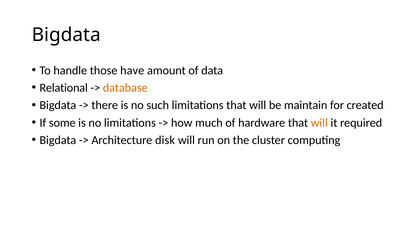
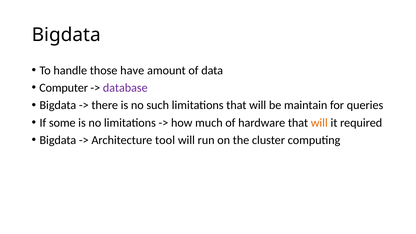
Relational: Relational -> Computer (64, 88)
database colour: orange -> purple (125, 88)
created: created -> queries (365, 105)
disk: disk -> tool (165, 140)
